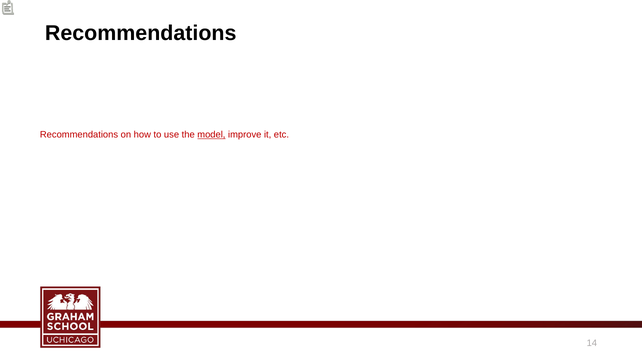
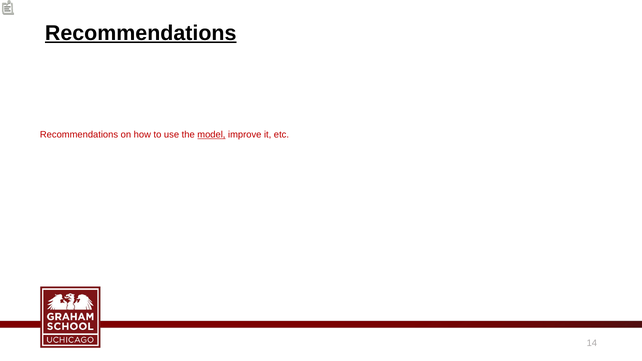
Recommendations underline: none -> present (141, 33)
